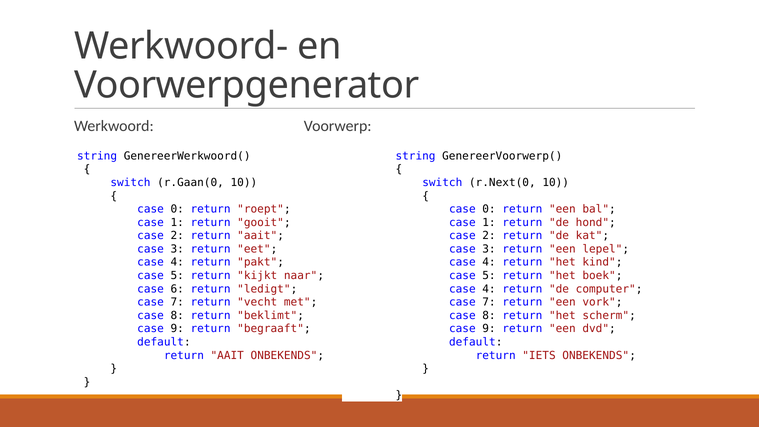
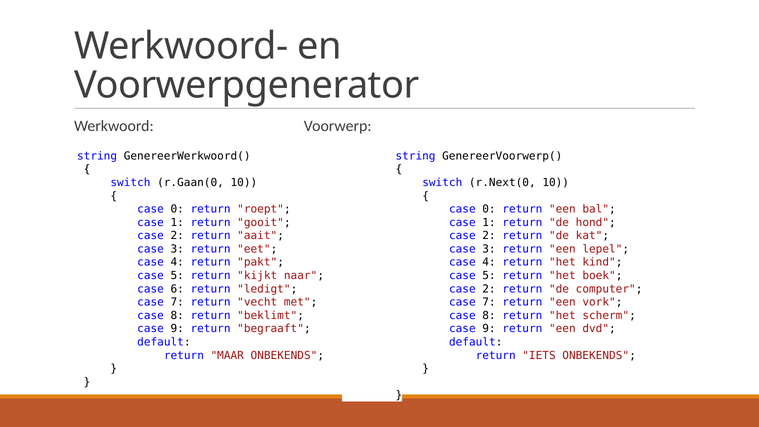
4: 4 -> 2 (489, 289)
AAIT: AAIT -> MAAR (227, 355)
